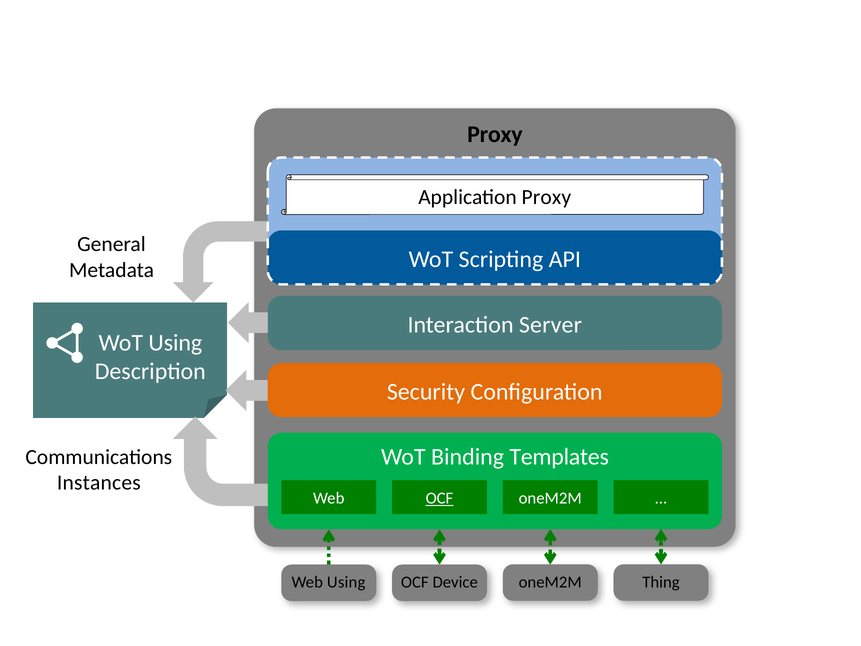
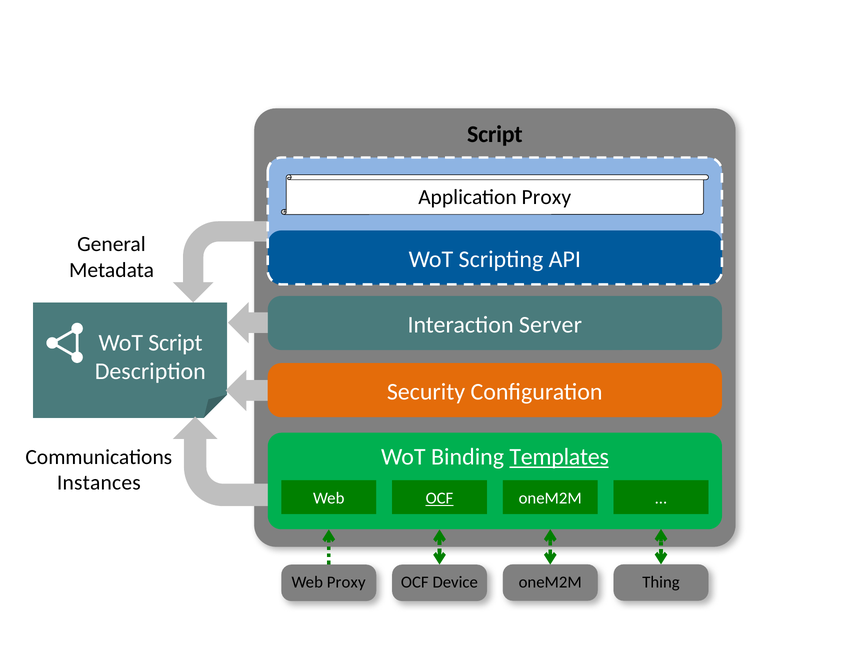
Proxy: Proxy -> Script (495, 134)
WoT Using: Using -> Script (175, 343)
Templates underline: none -> present (559, 457)
Web Using: Using -> Proxy (346, 582)
